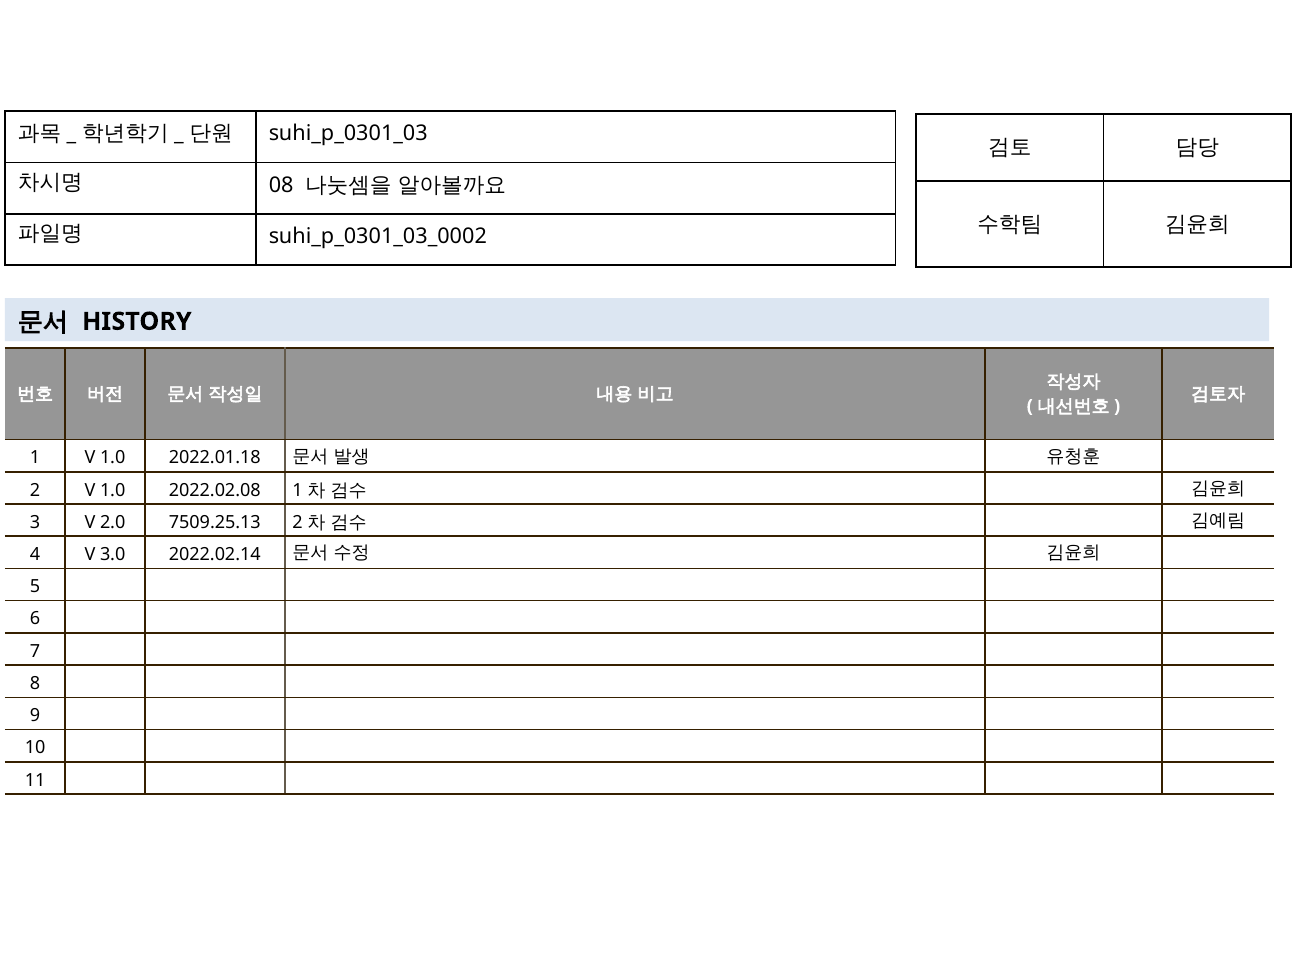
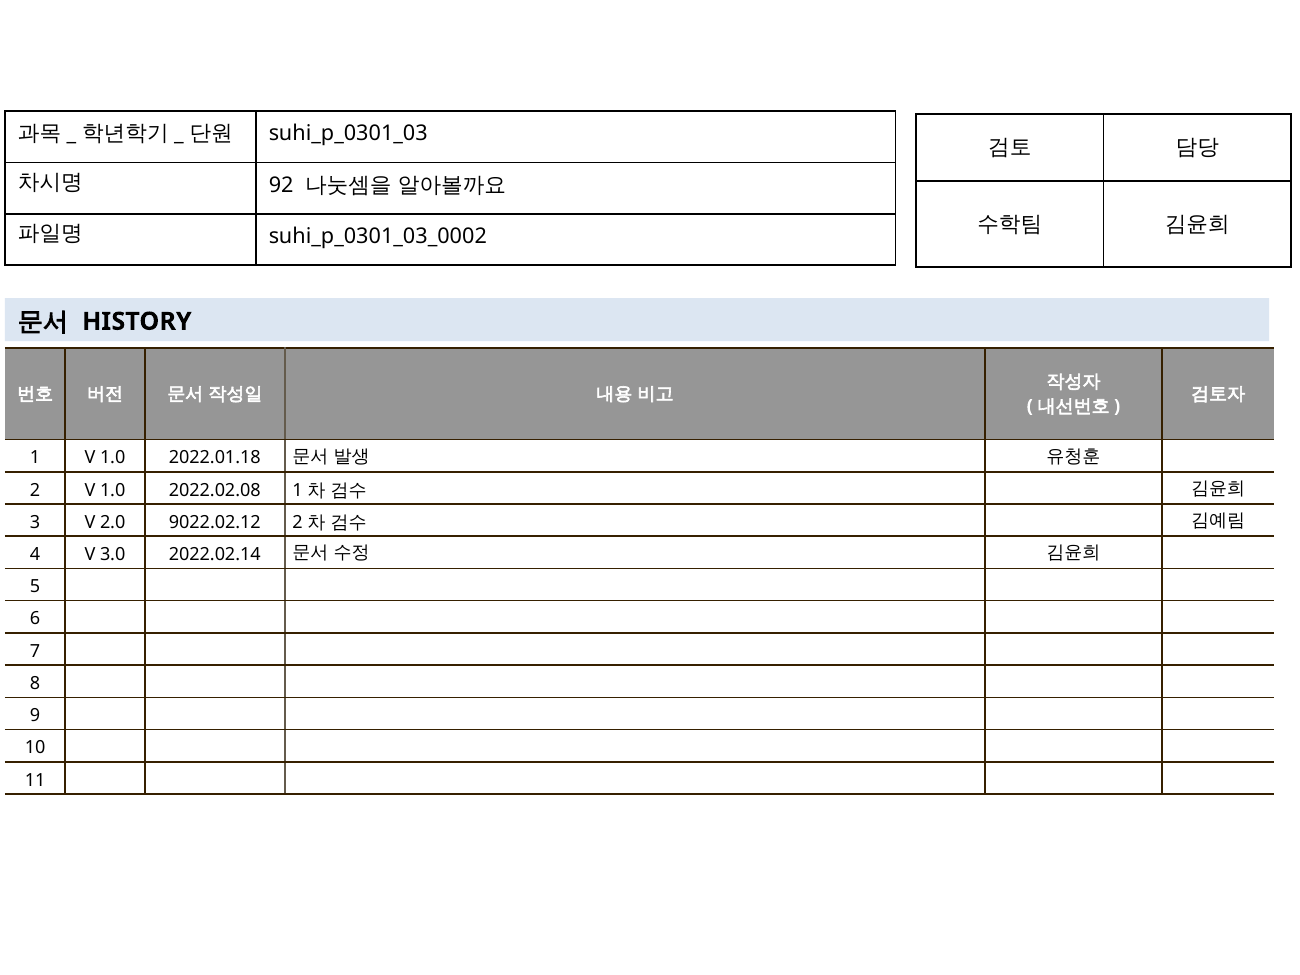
08: 08 -> 92 (281, 185)
7509.25.13: 7509.25.13 -> 9022.02.12 (215, 522)
